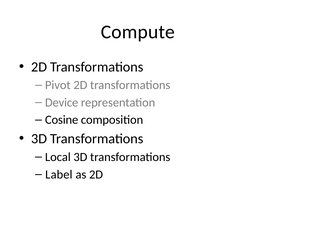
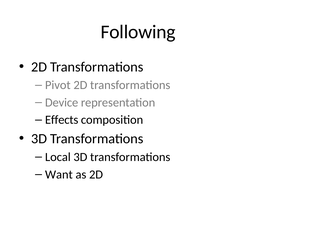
Compute: Compute -> Following (138, 32)
Cosine: Cosine -> Effects (62, 120)
Label: Label -> Want (59, 175)
